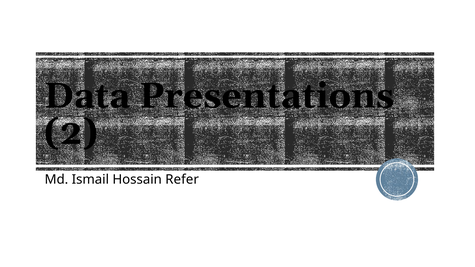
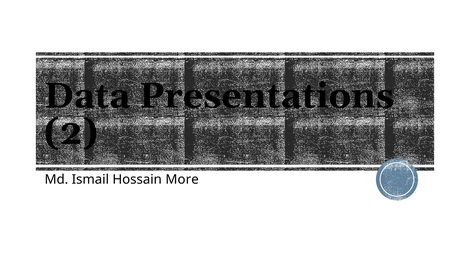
Refer: Refer -> More (182, 180)
